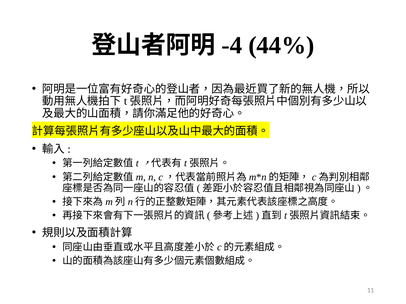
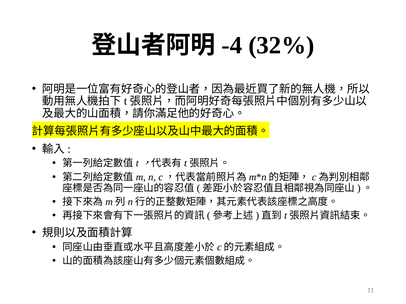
44%: 44% -> 32% (281, 45)
